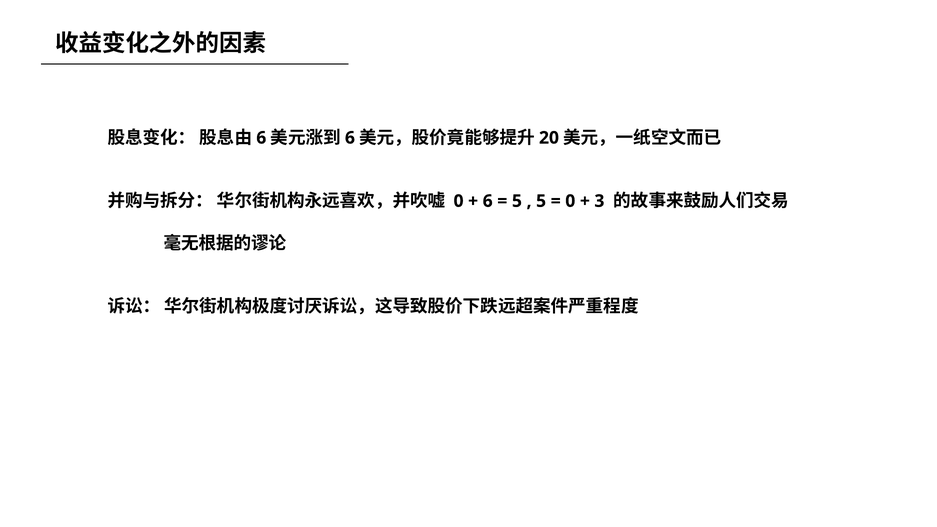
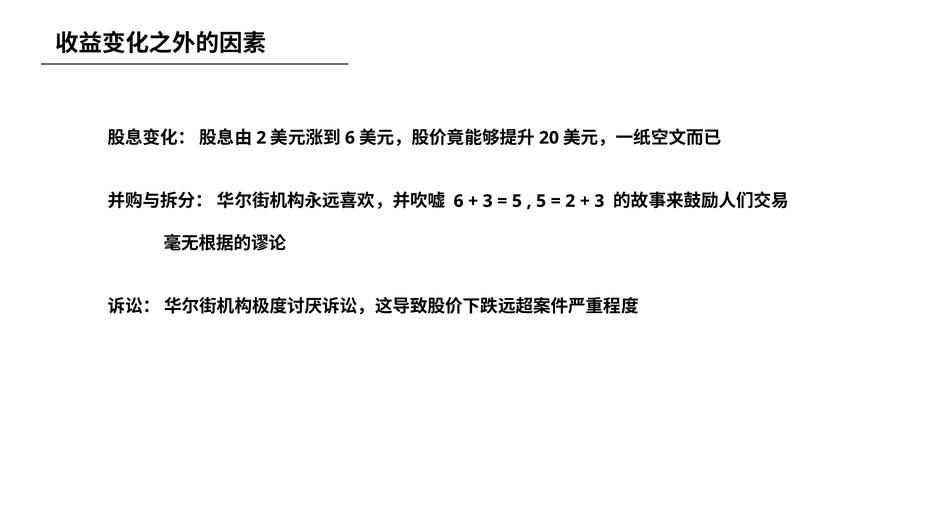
6: 6 -> 2 (261, 138)
0: 0 -> 6 (459, 201)
6: 6 -> 3 (488, 201)
0: 0 -> 2 (570, 201)
